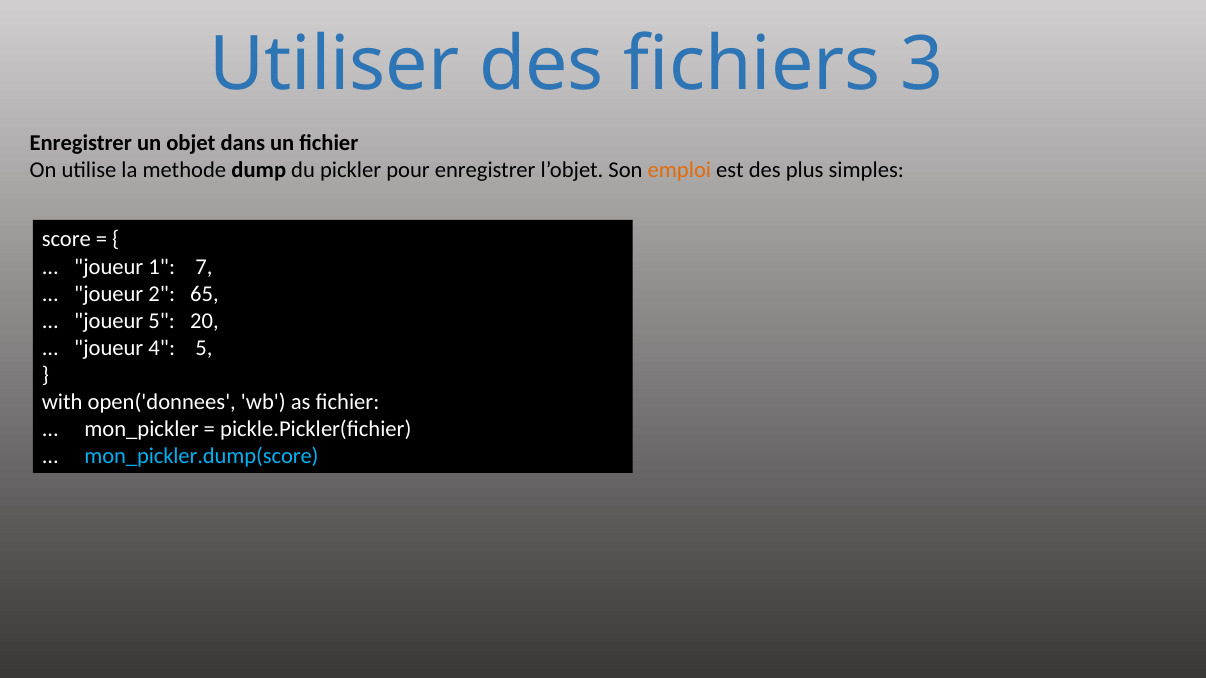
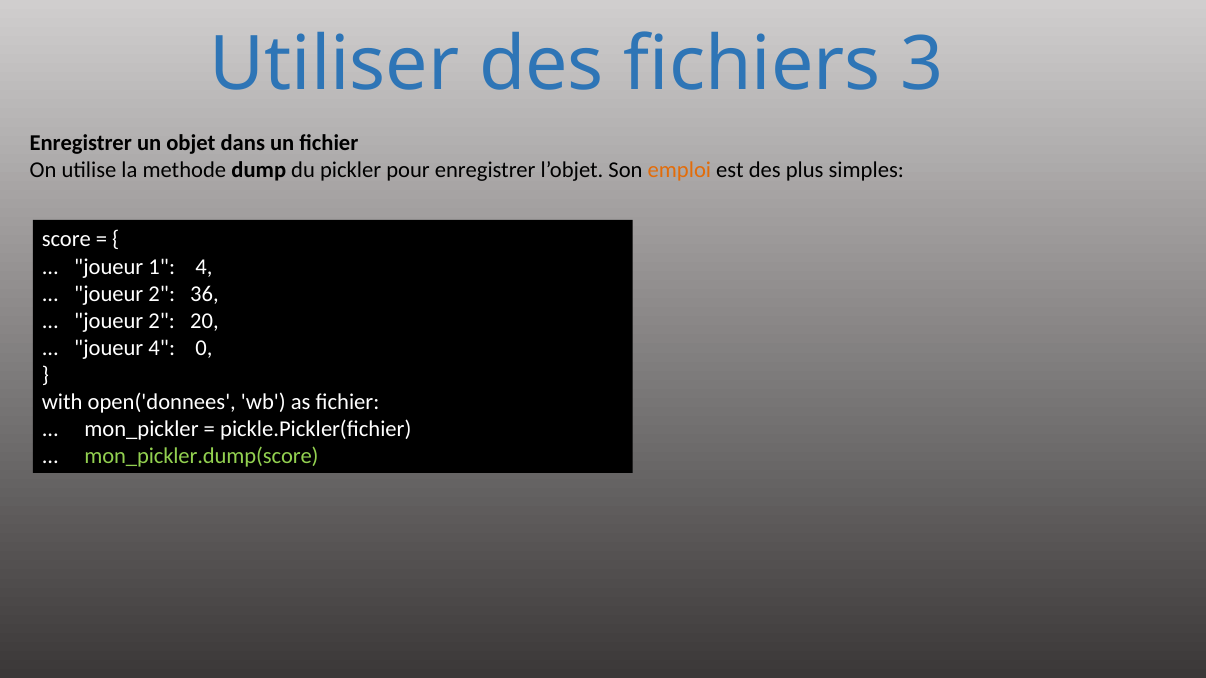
1 7: 7 -> 4 (204, 267)
65: 65 -> 36 (204, 294)
5: 5 -> 2 (162, 321)
4 5: 5 -> 0 (204, 348)
mon_pickler.dump(score colour: light blue -> light green (201, 457)
